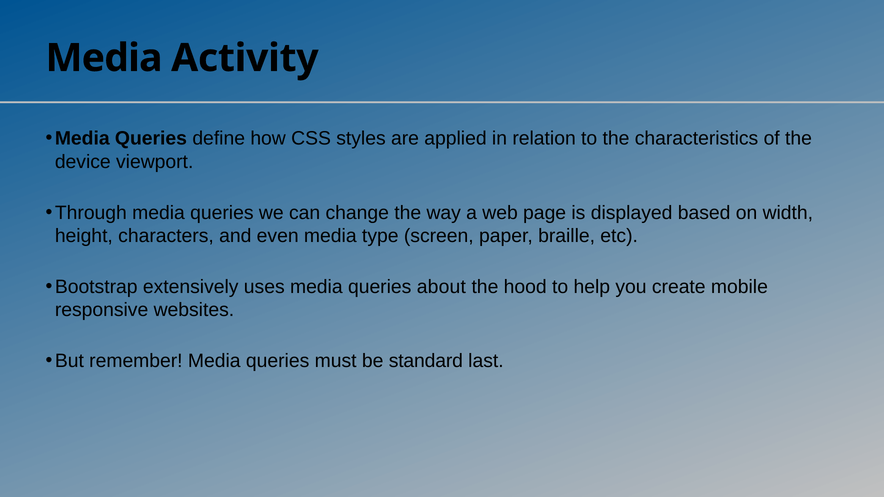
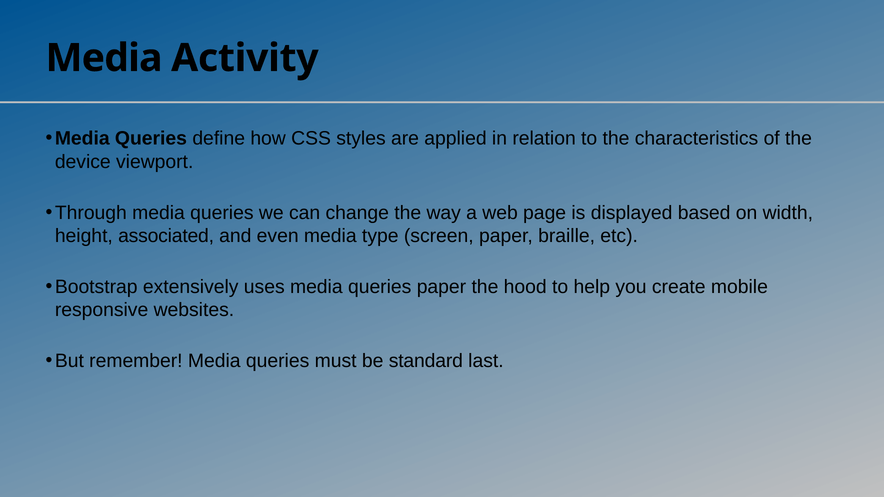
characters: characters -> associated (166, 236)
queries about: about -> paper (441, 287)
